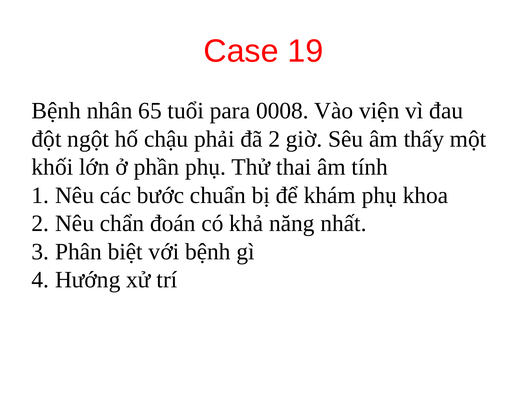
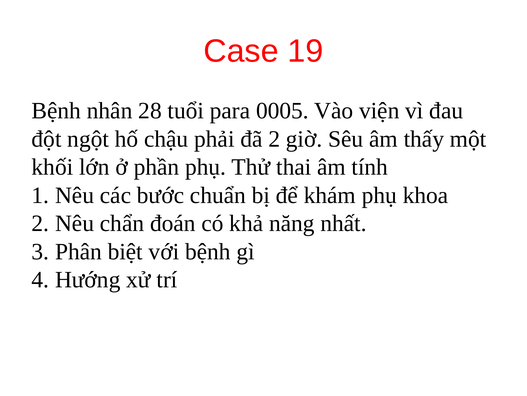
65: 65 -> 28 (150, 111)
0008: 0008 -> 0005 (282, 111)
